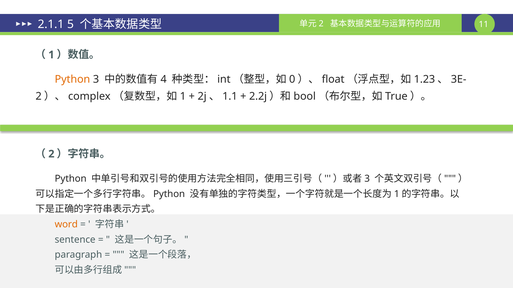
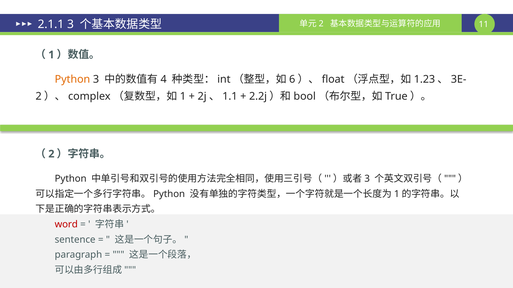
2.1.1 5: 5 -> 3 (70, 24)
0: 0 -> 6 (292, 80)
word colour: orange -> red (66, 225)
